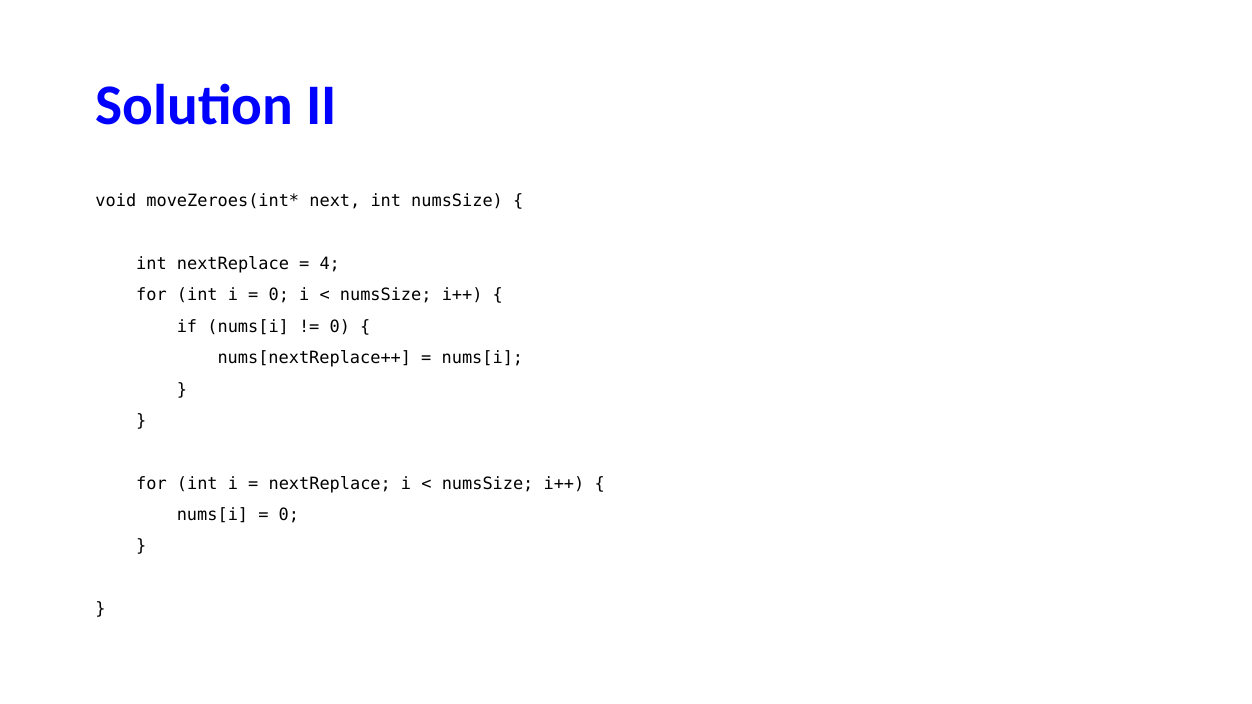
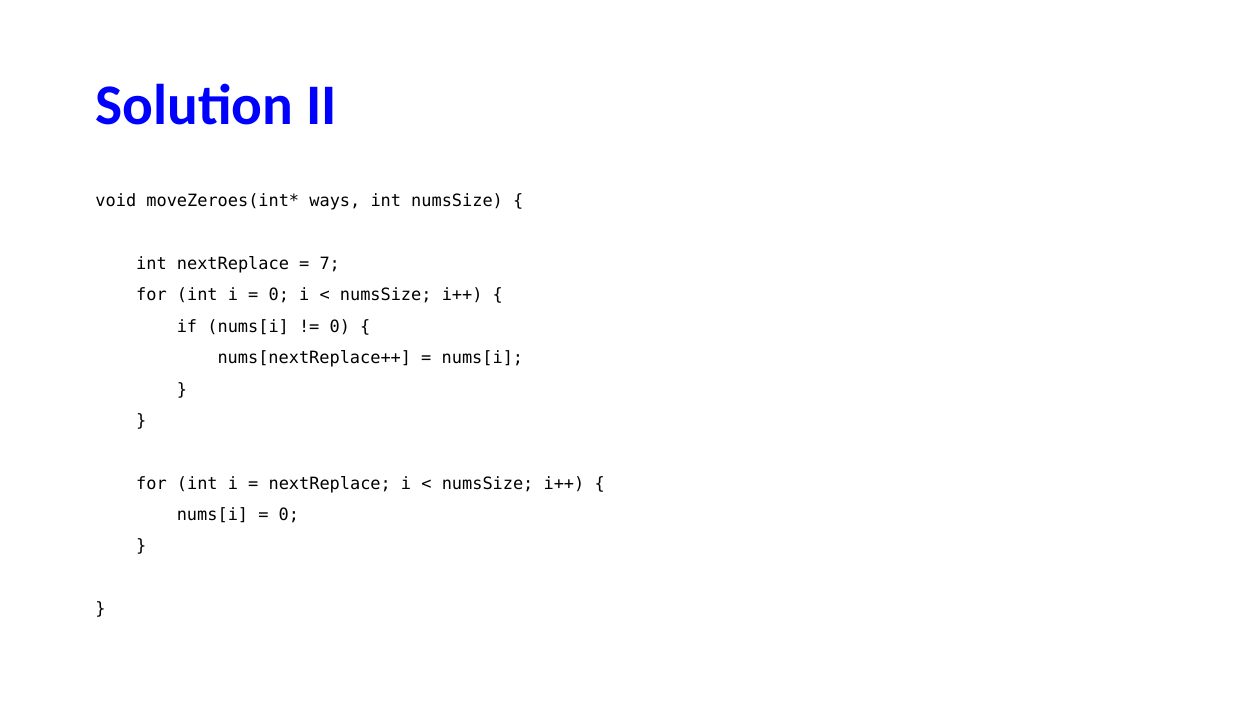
next: next -> ways (335, 201)
4: 4 -> 7 (330, 264)
